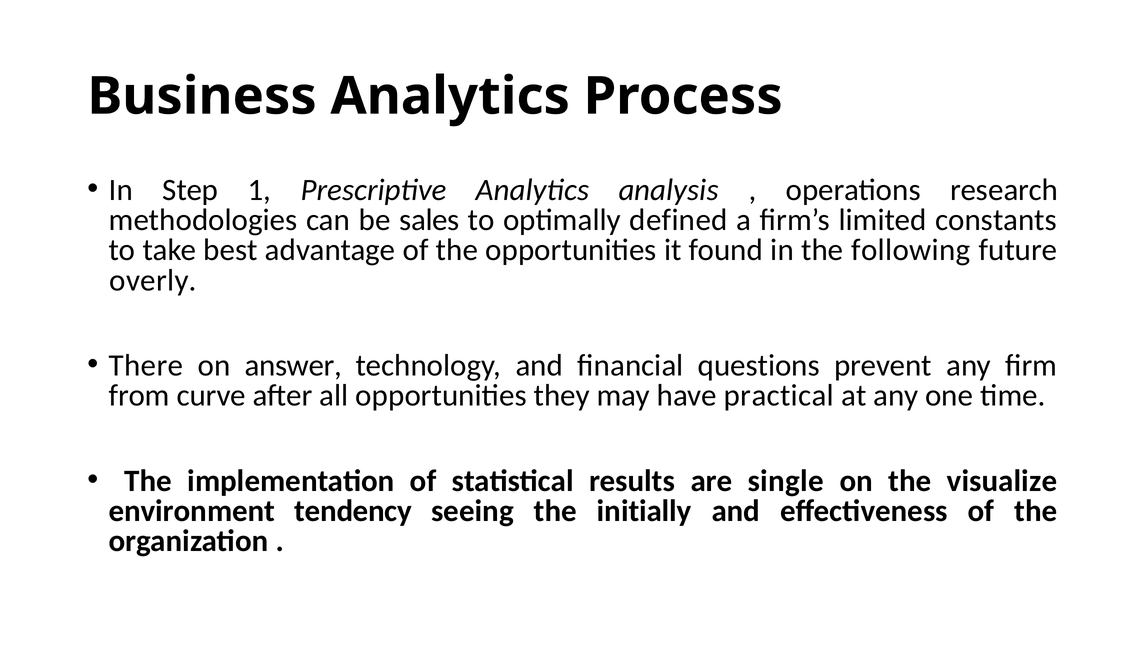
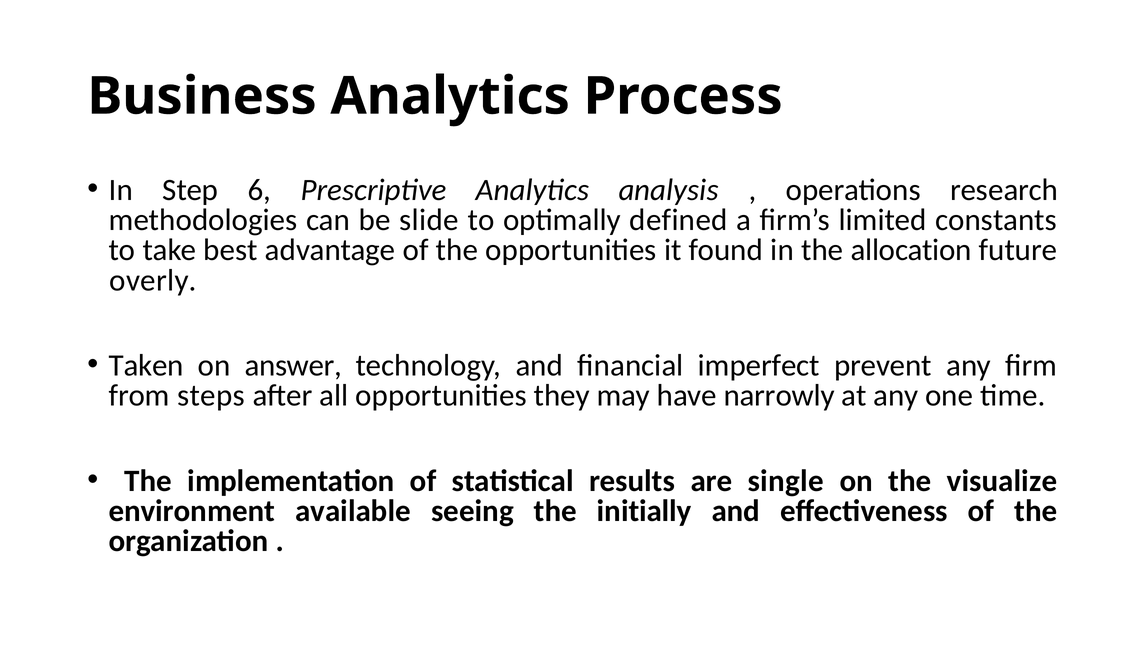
1: 1 -> 6 (259, 190)
sales: sales -> slide (429, 220)
following: following -> allocation (911, 250)
There: There -> Taken (146, 365)
questions: questions -> imperfect (759, 365)
curve: curve -> steps (211, 395)
practical: practical -> narrowly (779, 395)
tendency: tendency -> available (353, 511)
